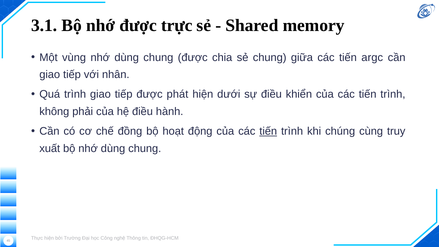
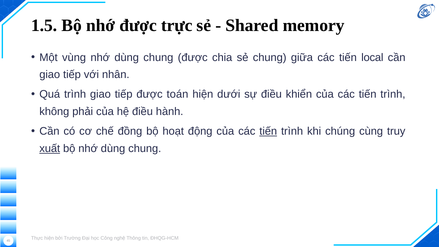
3.1: 3.1 -> 1.5 (44, 26)
argc: argc -> local (372, 57)
phát: phát -> toán (177, 94)
xuất underline: none -> present (50, 148)
